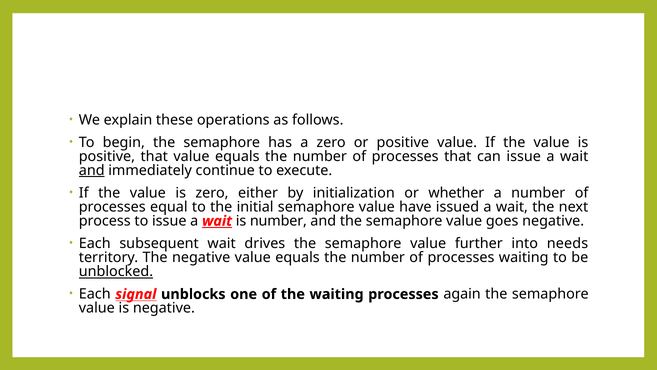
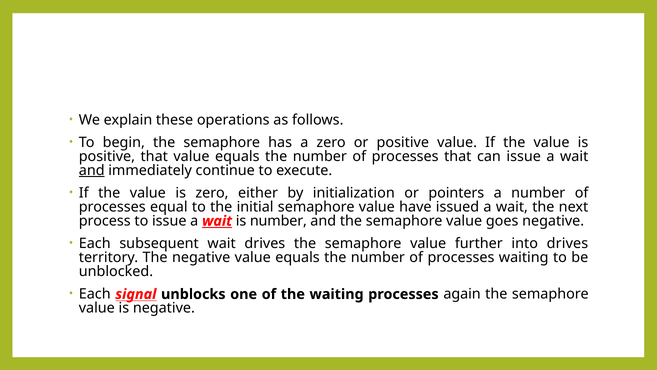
whether: whether -> pointers (456, 193)
into needs: needs -> drives (567, 243)
unblocked underline: present -> none (116, 271)
